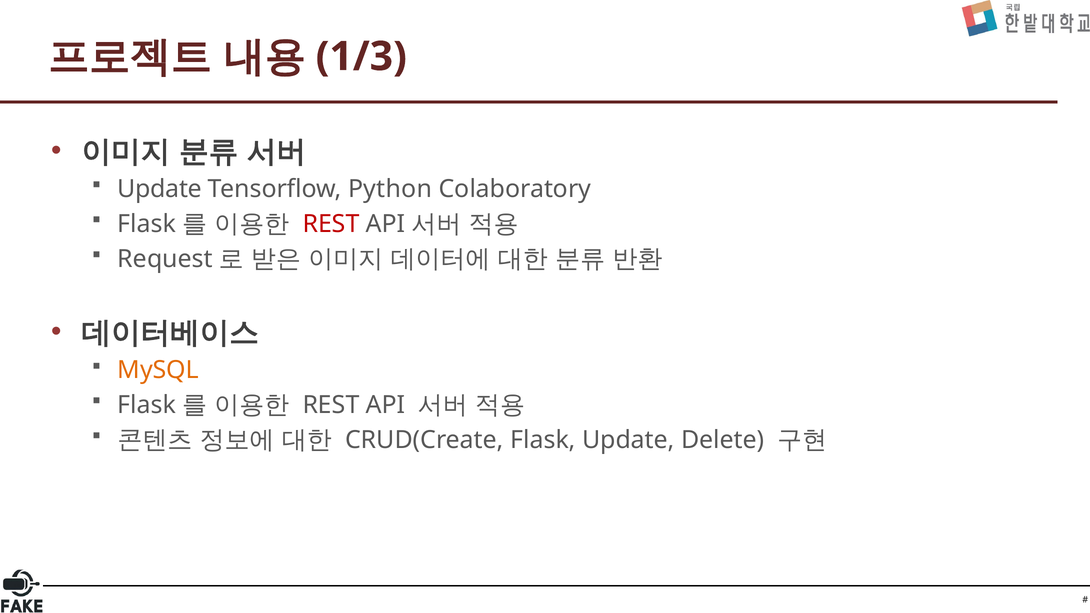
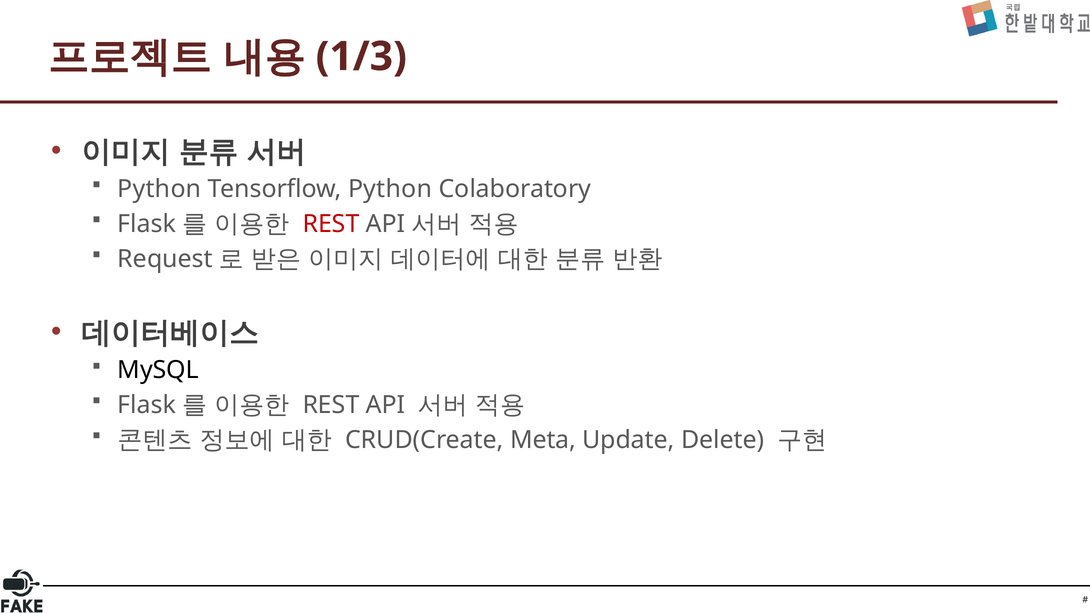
Update: Update -> Python (159, 189)
MySQL colour: orange -> black (158, 370)
CRUD(Create Flask: Flask -> Meta (543, 440)
